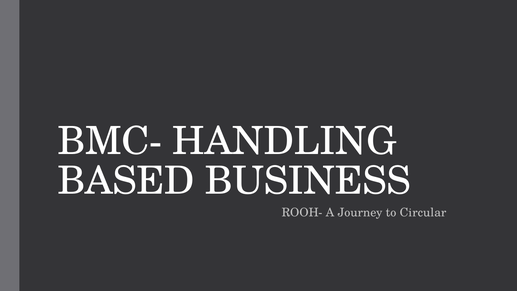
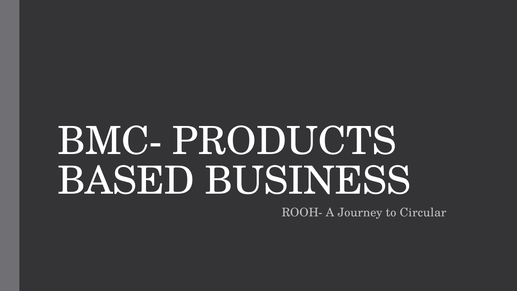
HANDLING: HANDLING -> PRODUCTS (284, 141)
